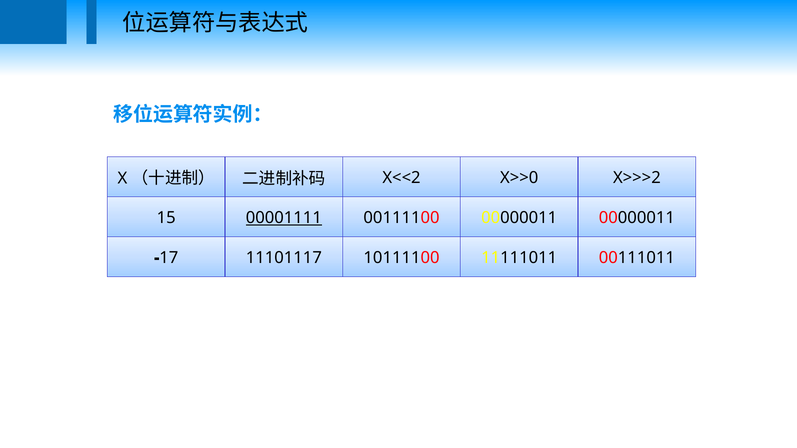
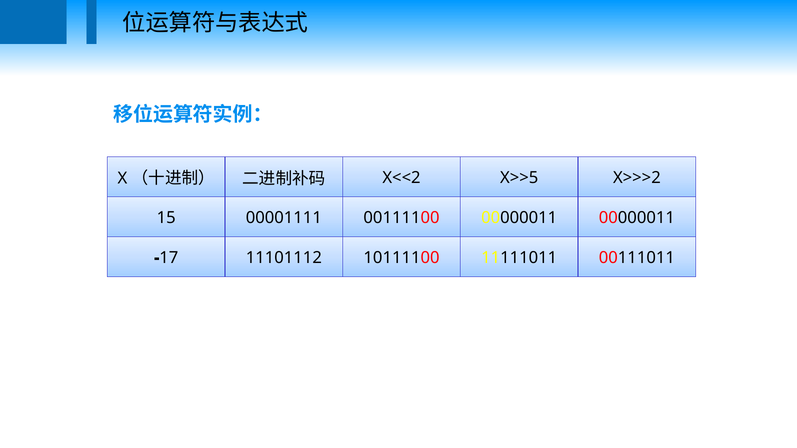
X>>0: X>>0 -> X>>5 (519, 178)
00001111 underline: present -> none (284, 218)
11101117: 11101117 -> 11101112 (284, 258)
